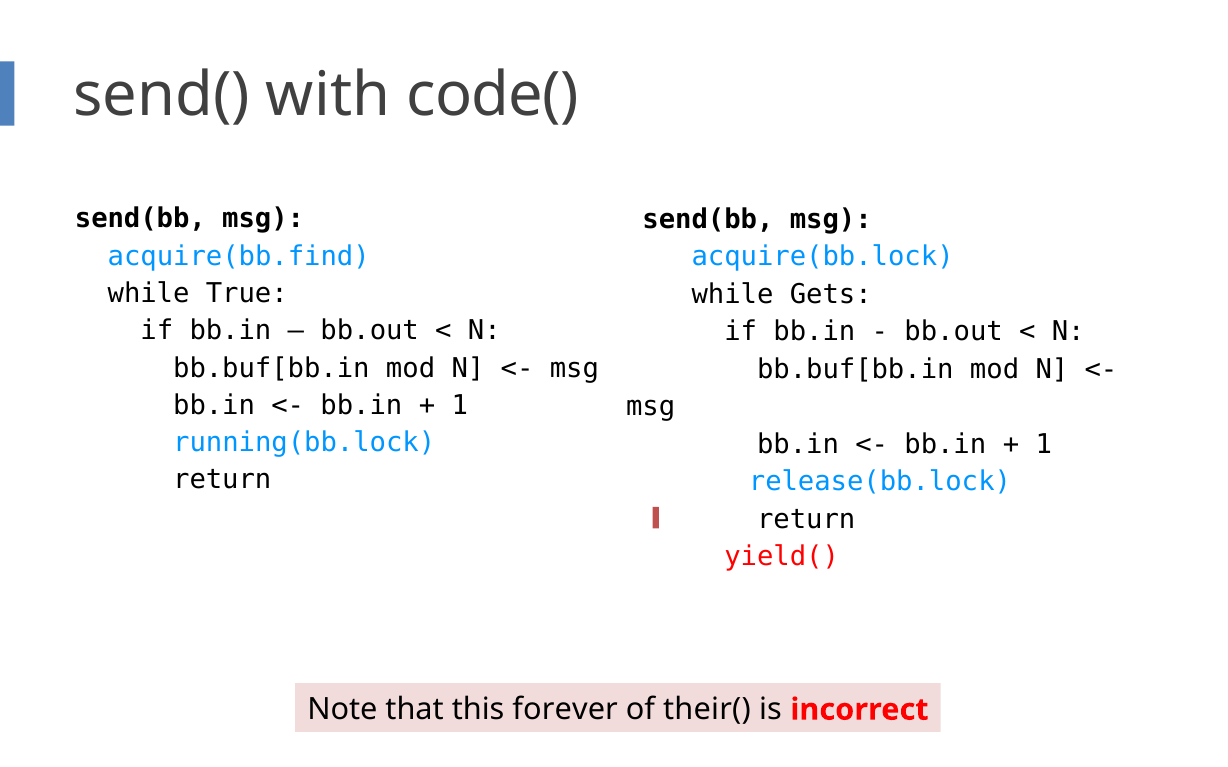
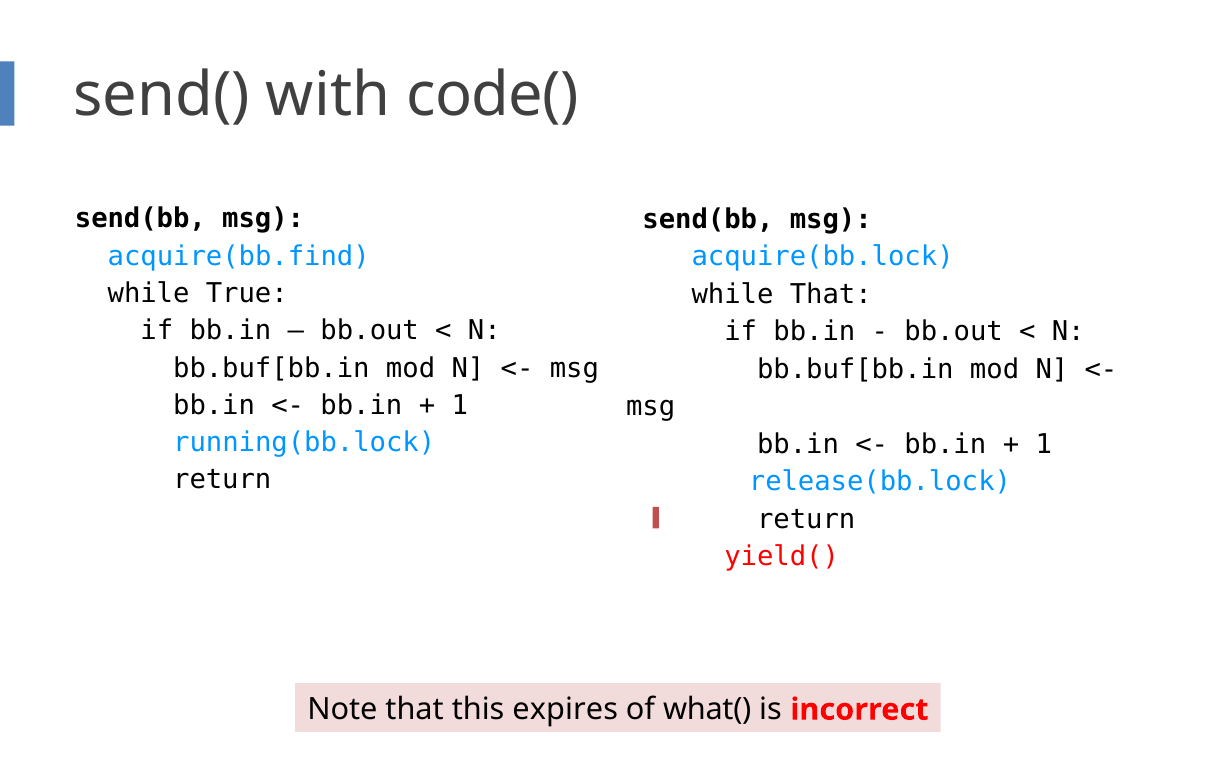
while Gets: Gets -> That (831, 294)
forever: forever -> expires (565, 710)
their(: their( -> what( (707, 710)
